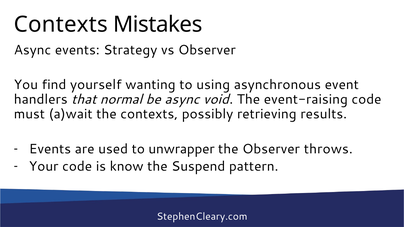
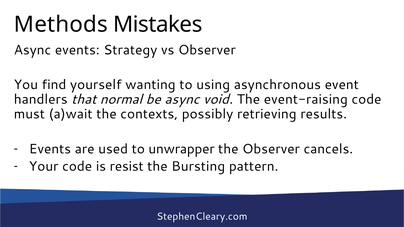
Contexts: Contexts -> Methods (61, 25)
throws: throws -> cancels (328, 149)
know: know -> resist (127, 166)
Suspend: Suspend -> Bursting (198, 166)
